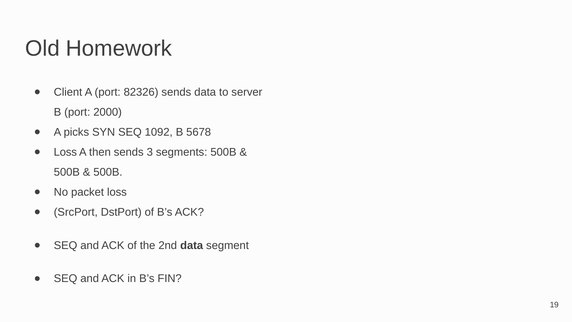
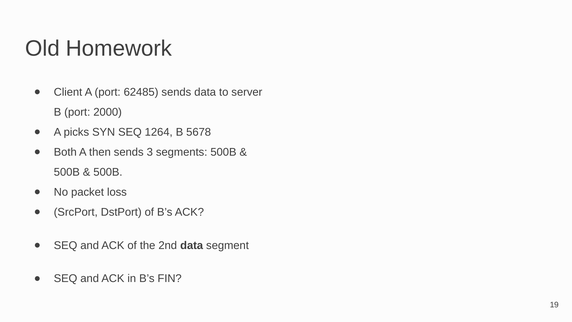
82326: 82326 -> 62485 (141, 92)
1092: 1092 -> 1264 (159, 132)
Loss: Loss -> Both (65, 152)
